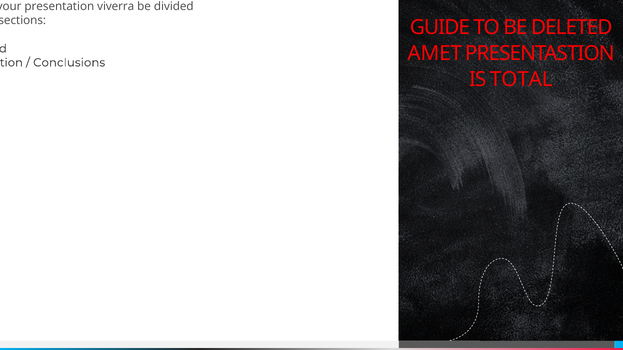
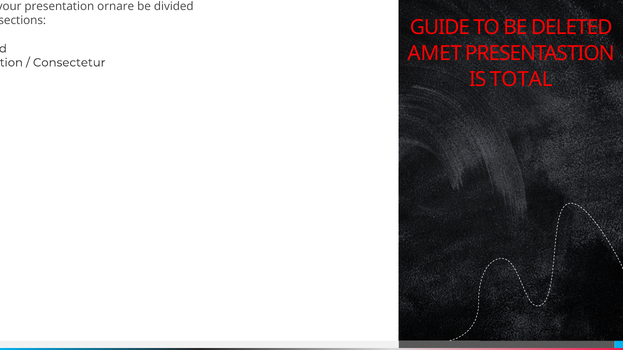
viverra: viverra -> ornare (116, 7)
Conclusions: Conclusions -> Consectetur (69, 63)
